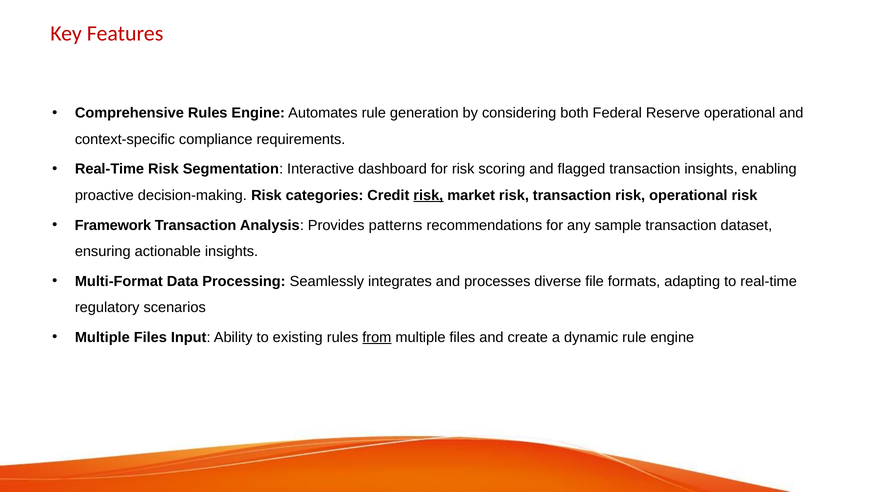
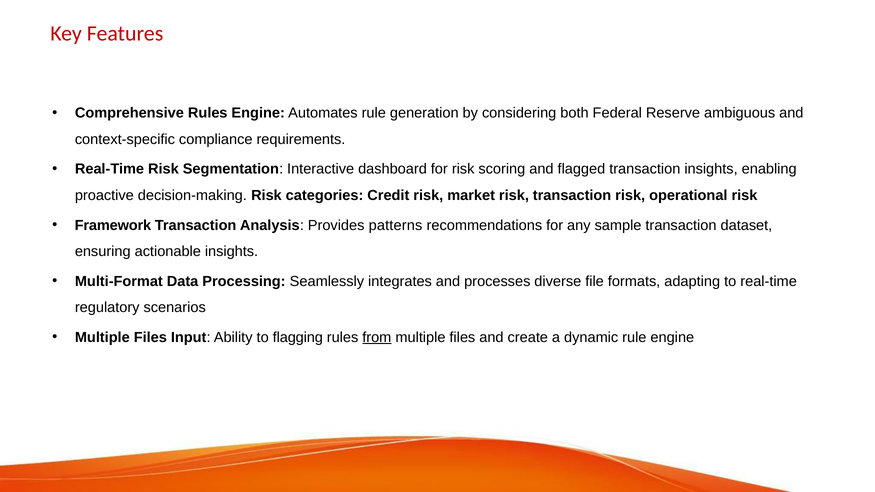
Reserve operational: operational -> ambiguous (740, 113)
risk underline: present -> none (428, 195)
existing: existing -> flagging (298, 337)
